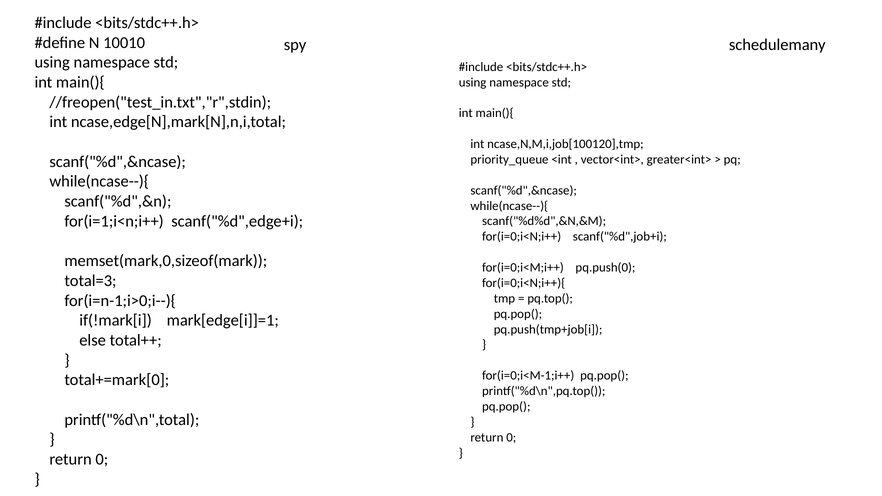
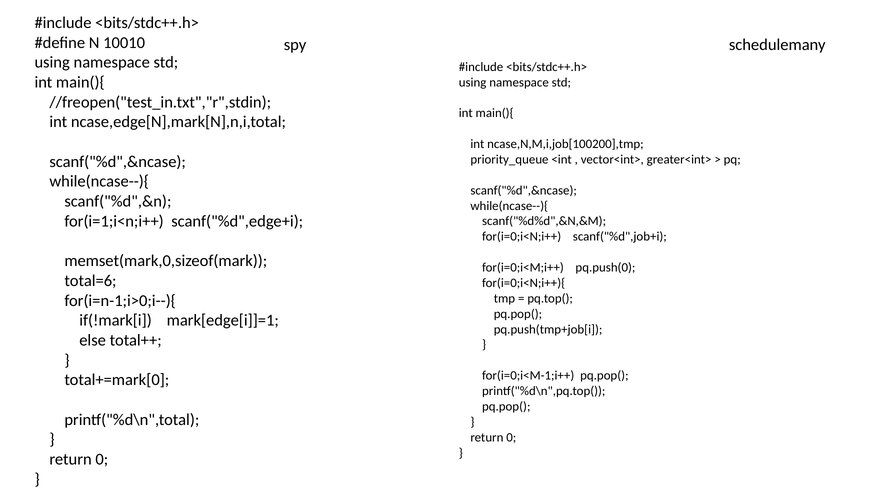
ncase,N,M,i,job[100120],tmp: ncase,N,M,i,job[100120],tmp -> ncase,N,M,i,job[100200],tmp (565, 144)
total=3: total=3 -> total=6 (90, 281)
